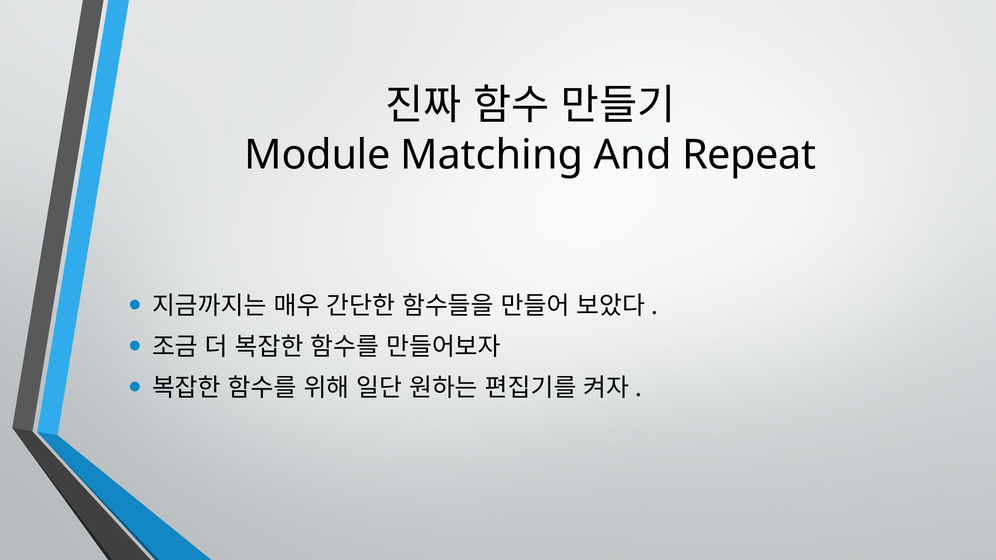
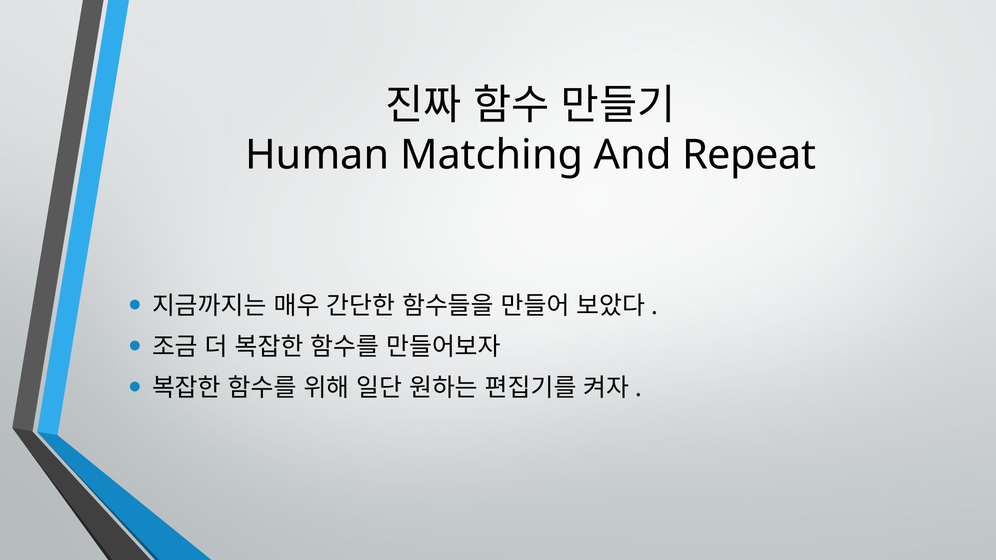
Module: Module -> Human (317, 155)
